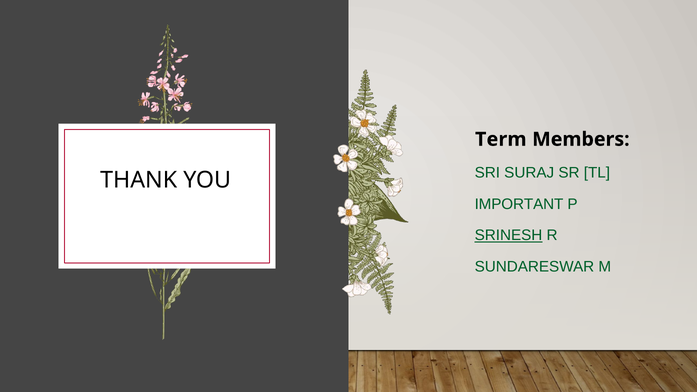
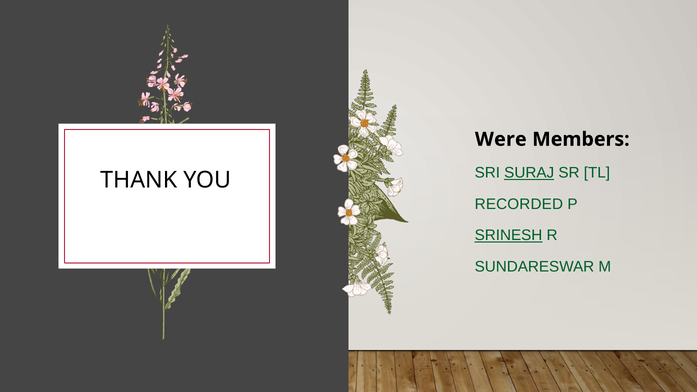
Term: Term -> Were (501, 139)
SURAJ underline: none -> present (529, 173)
IMPORTANT: IMPORTANT -> RECORDED (519, 204)
